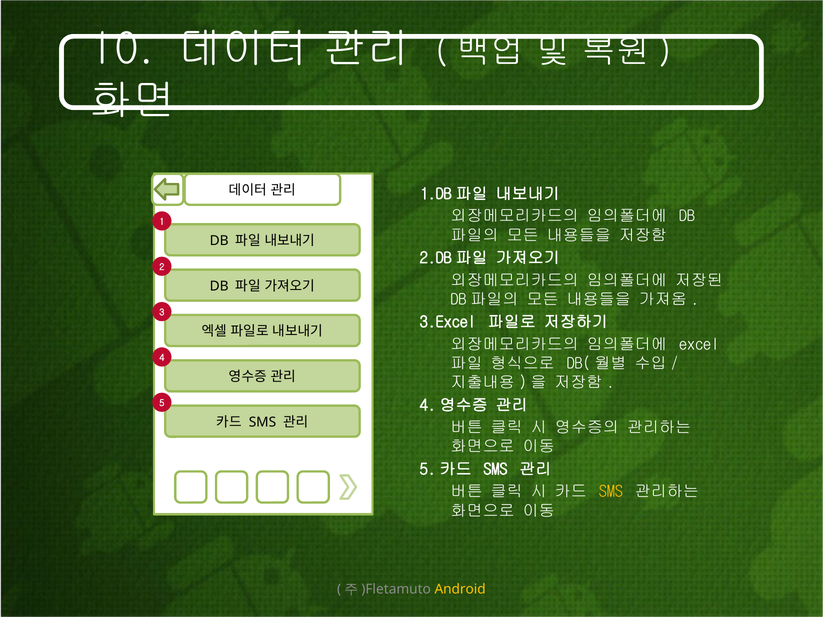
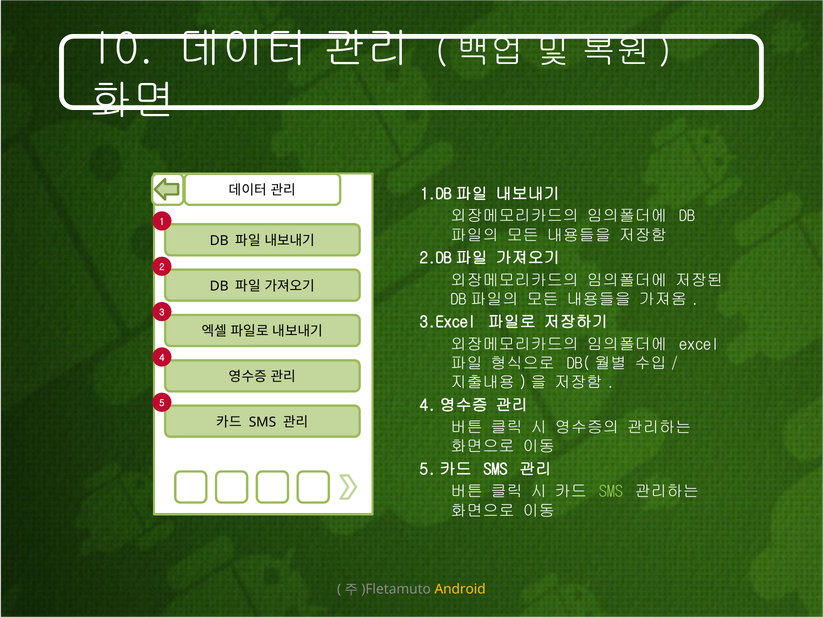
SMS colour: yellow -> light green (611, 492)
